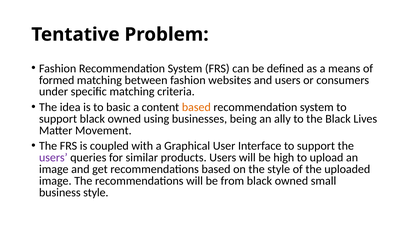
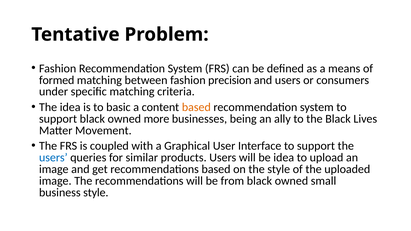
websites: websites -> precision (230, 80)
using: using -> more (157, 119)
users colour: purple -> blue (53, 158)
be high: high -> idea (284, 158)
